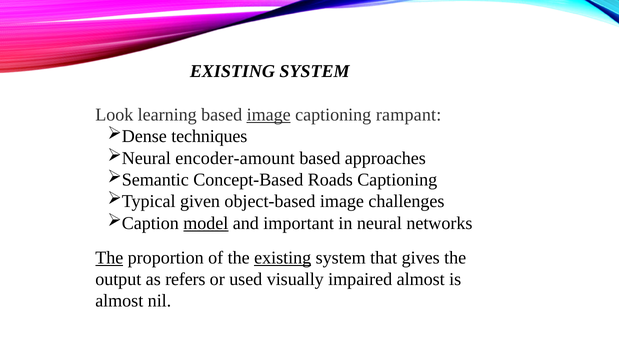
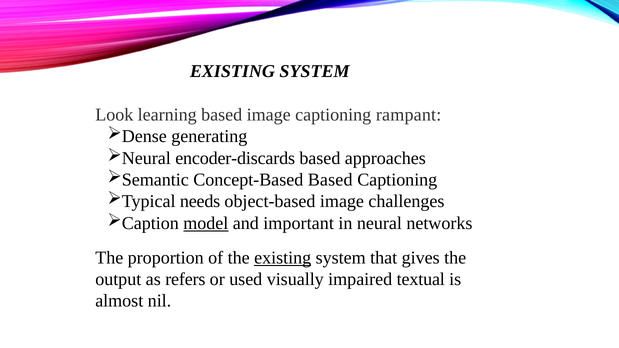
image underline: present -> none (269, 115)
techniques: techniques -> generating (209, 136)
encoder-amount: encoder-amount -> encoder-discards (235, 158)
Concept-Based Roads: Roads -> Based (330, 180)
given: given -> needs (200, 202)
The underline: present -> none (109, 258)
impaired almost: almost -> textual (421, 279)
